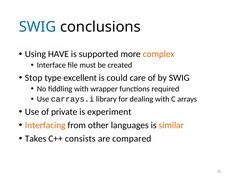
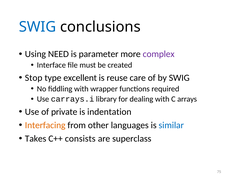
HAVE: HAVE -> NEED (58, 54)
supported: supported -> parameter (99, 54)
complex colour: orange -> purple (159, 54)
could: could -> reuse (117, 78)
experiment: experiment -> indentation (109, 112)
similar colour: orange -> blue (171, 125)
compared: compared -> superclass (132, 139)
